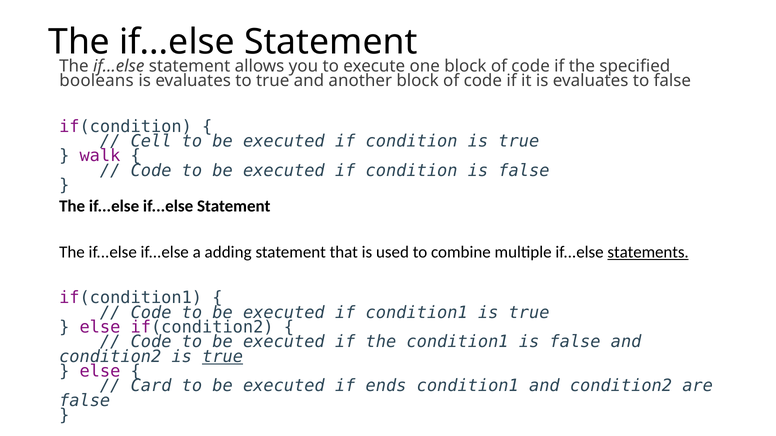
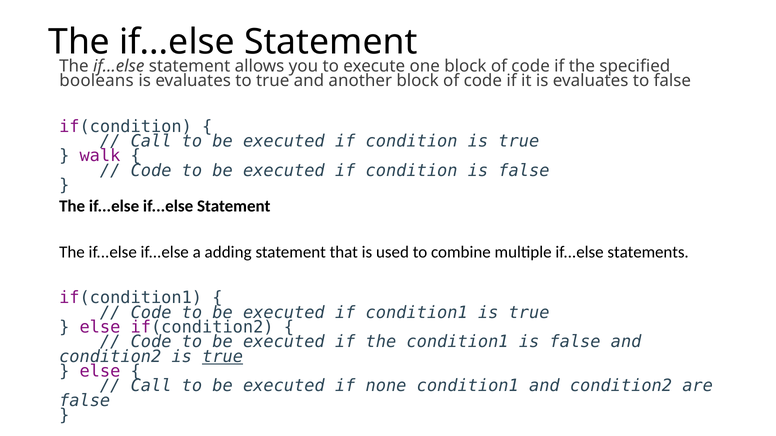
Cell: Cell -> Call (151, 141)
statements underline: present -> none (648, 252)
Card: Card -> Call (151, 386)
ends: ends -> none (386, 386)
